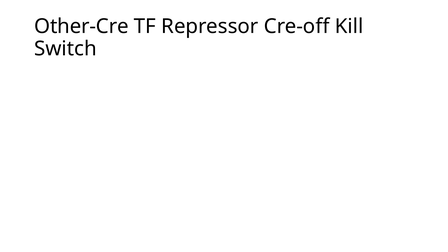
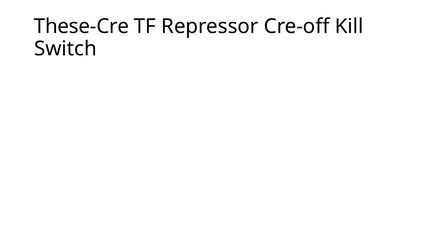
Other-Cre: Other-Cre -> These-Cre (81, 27)
